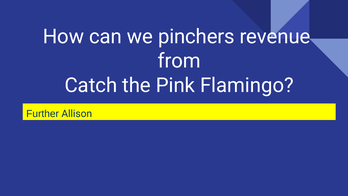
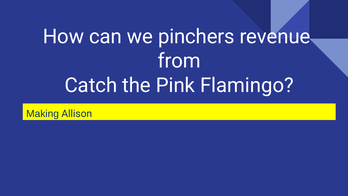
Further: Further -> Making (43, 114)
